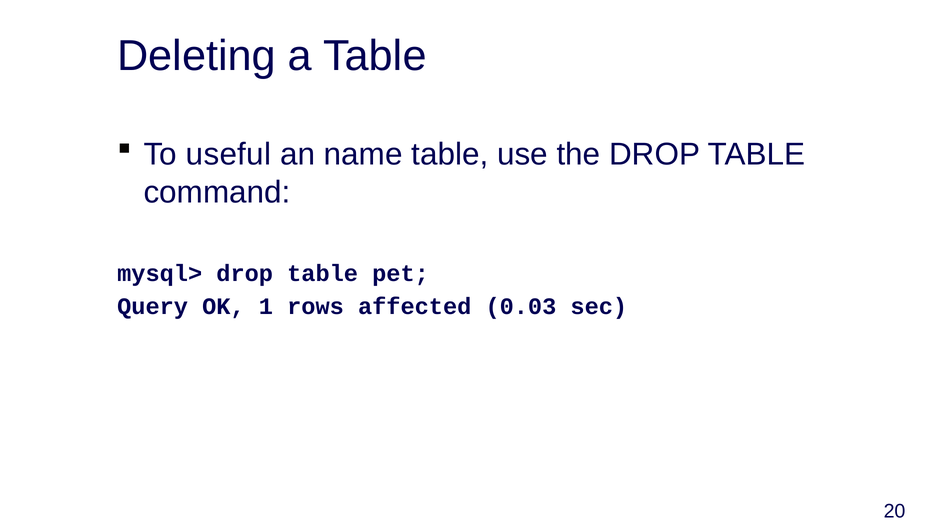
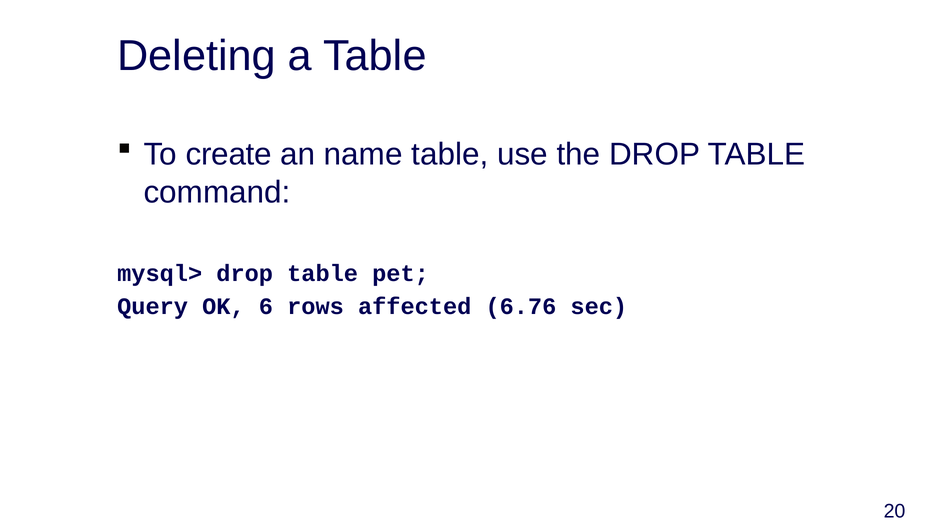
useful: useful -> create (229, 154)
1: 1 -> 6 (266, 307)
0.03: 0.03 -> 6.76 (521, 307)
